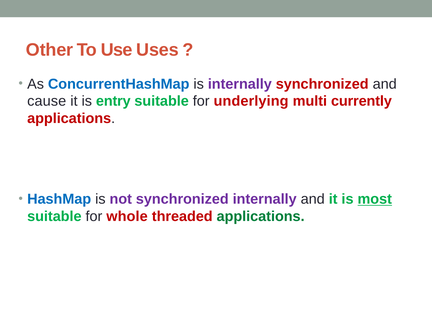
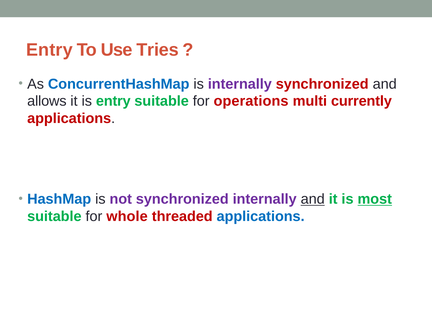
Other: Other -> Entry (49, 50)
Uses: Uses -> Tries (158, 50)
cause: cause -> allows (47, 101)
underlying: underlying -> operations (251, 101)
and underline: none -> present (313, 199)
applications colour: green -> blue (261, 216)
